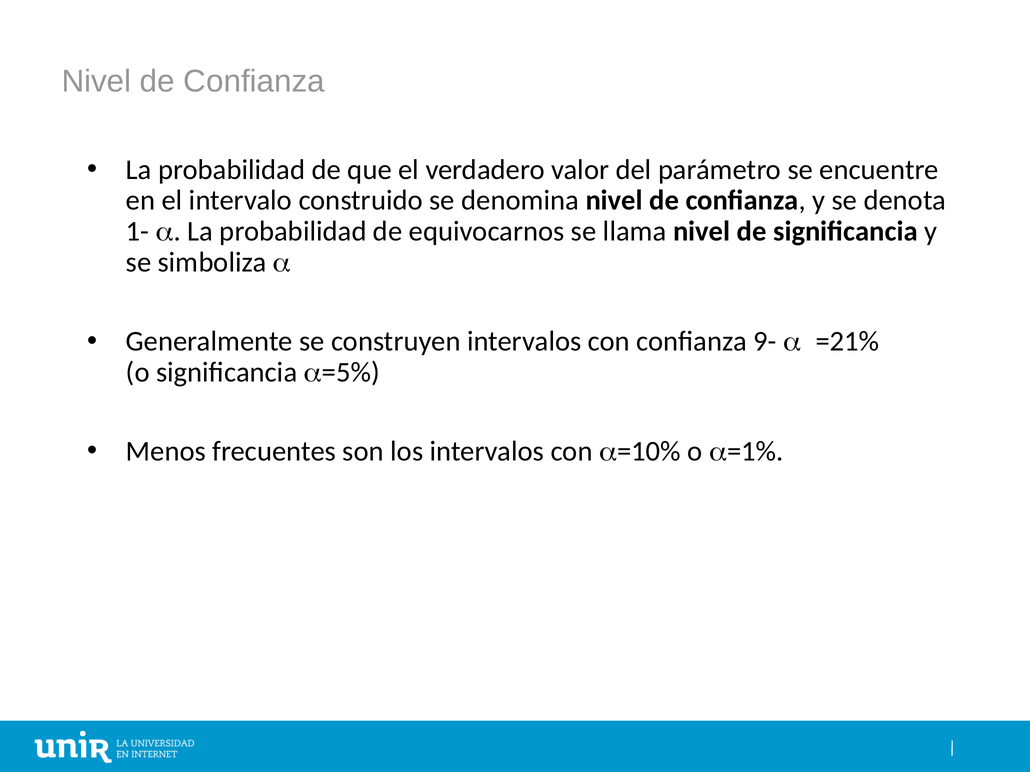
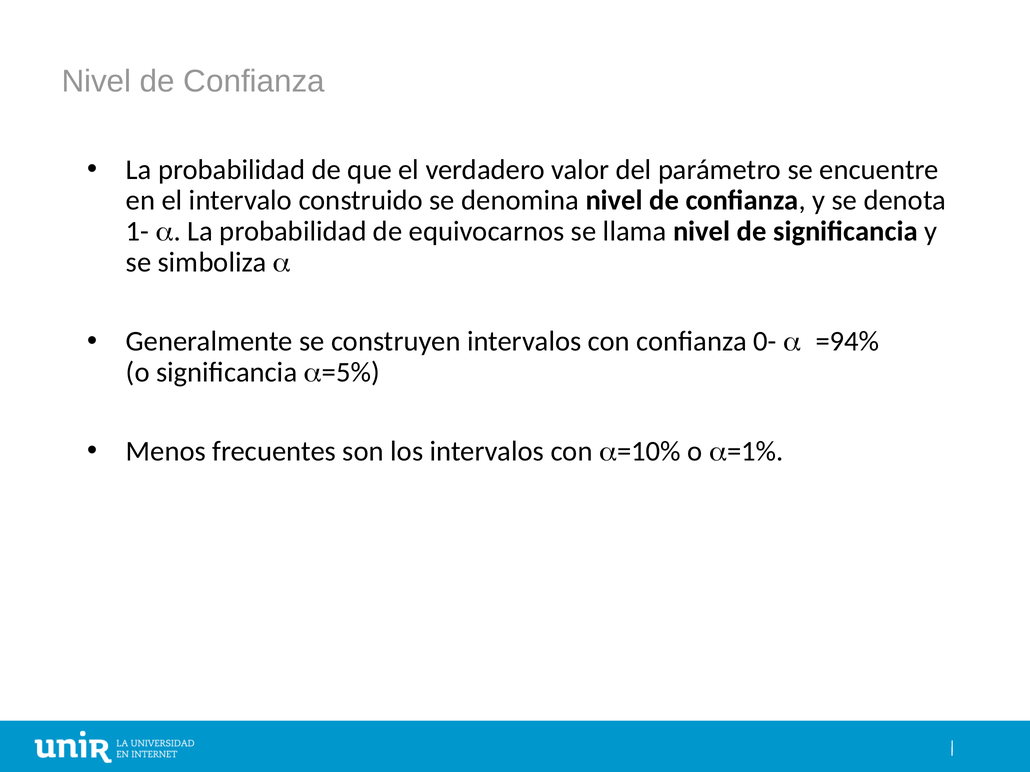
9-: 9- -> 0- (765, 341)
=21%: =21% -> =94% (848, 341)
